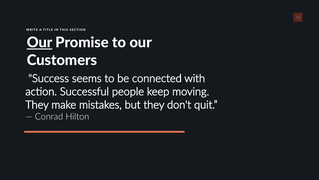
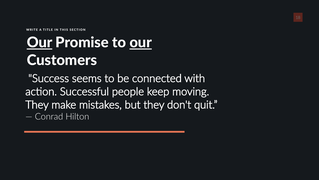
our underline: none -> present (141, 43)
